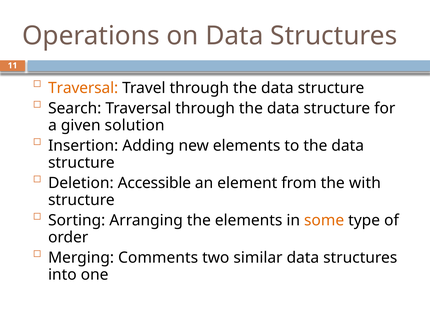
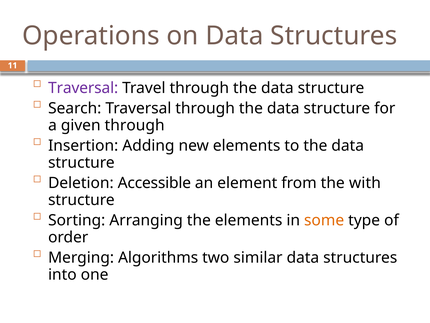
Traversal colour: orange -> purple (83, 88)
given solution: solution -> through (135, 125)
Comments: Comments -> Algorithms (158, 257)
